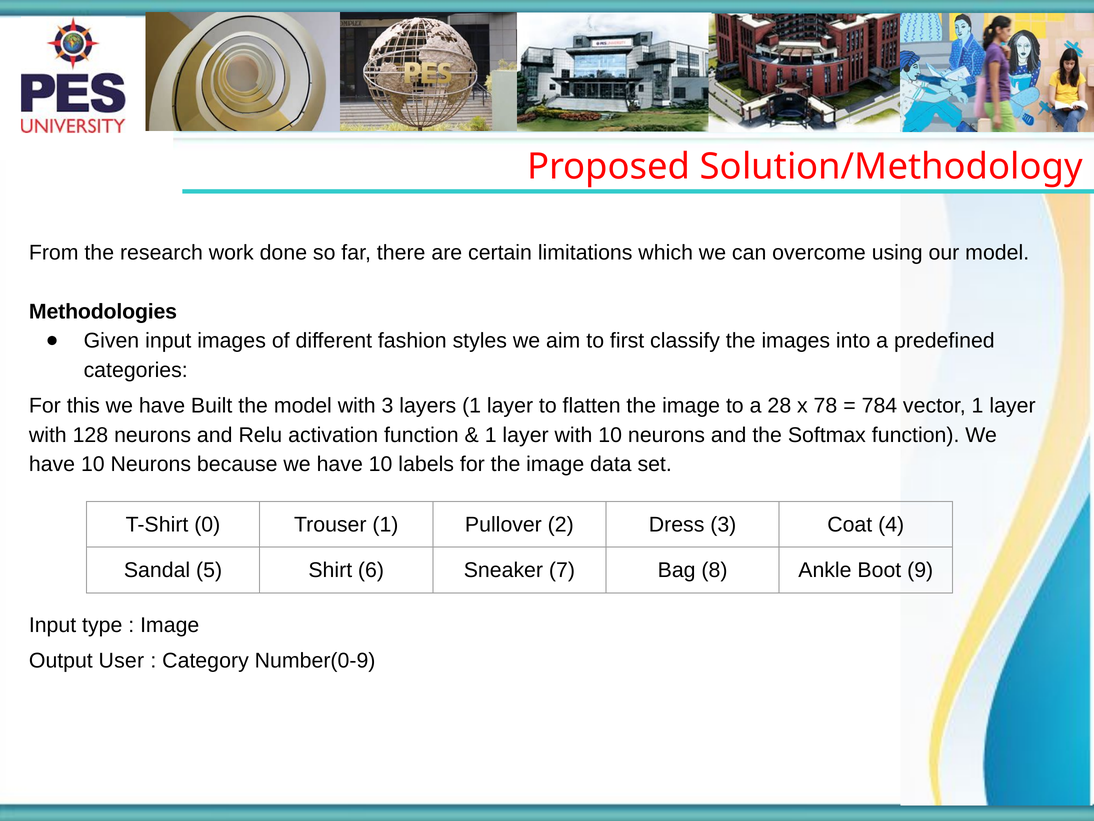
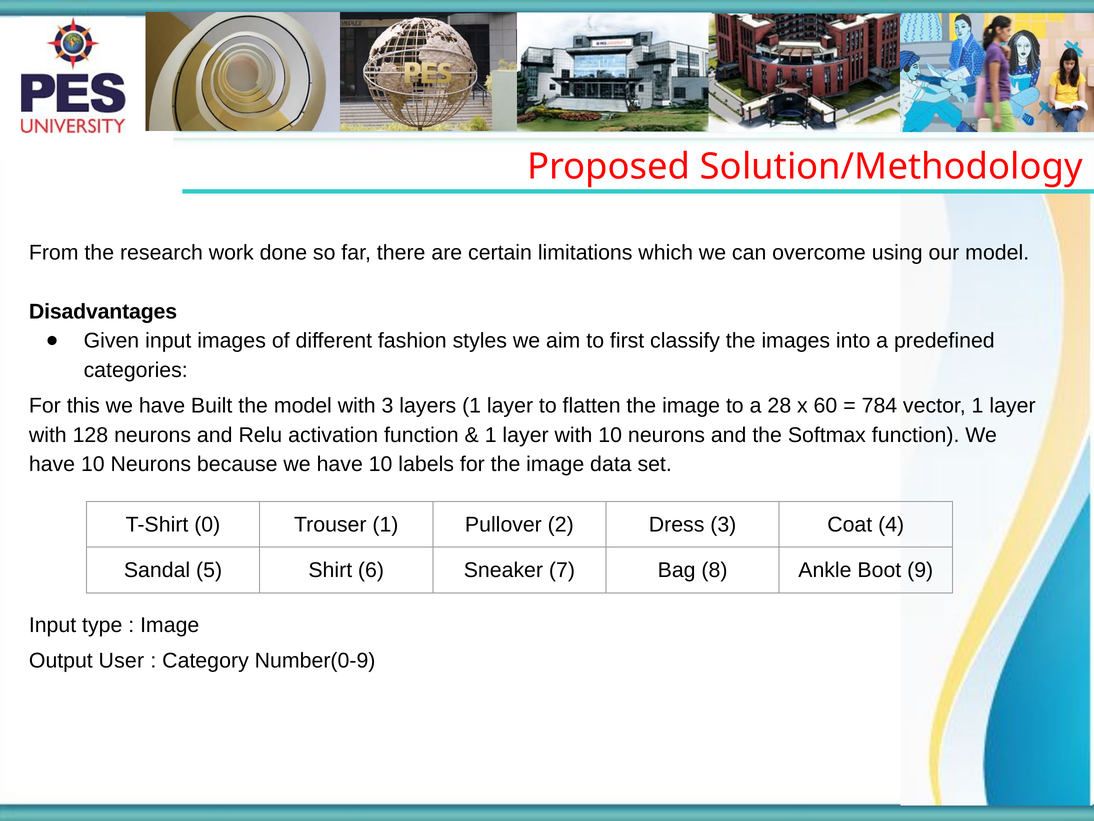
Methodologies: Methodologies -> Disadvantages (103, 311)
78: 78 -> 60 (825, 405)
